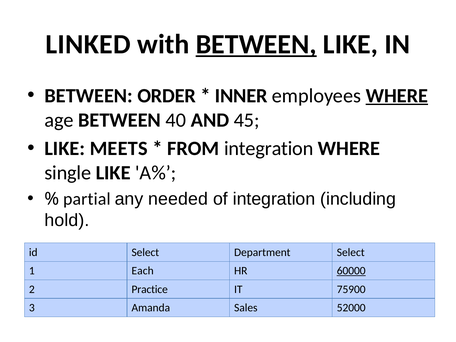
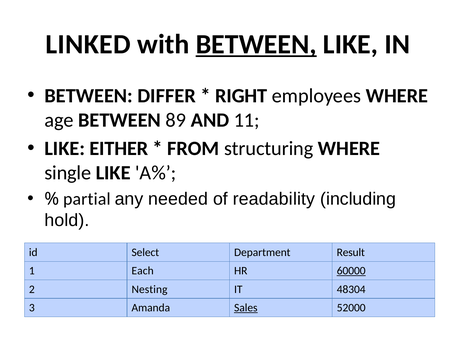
ORDER: ORDER -> DIFFER (167, 96)
INNER: INNER -> RIGHT (241, 96)
WHERE underline: present -> none (397, 96)
40: 40 -> 89 (176, 120)
45: 45 -> 11 (247, 120)
MEETS: MEETS -> EITHER (119, 148)
FROM integration: integration -> structuring (269, 148)
of integration: integration -> readability (274, 199)
Department Select: Select -> Result (351, 252)
Practice: Practice -> Nesting (150, 289)
75900: 75900 -> 48304 (351, 289)
Sales underline: none -> present (246, 308)
